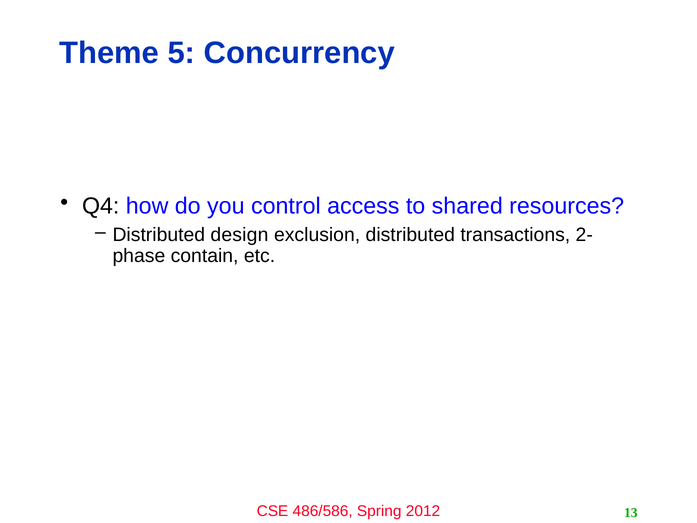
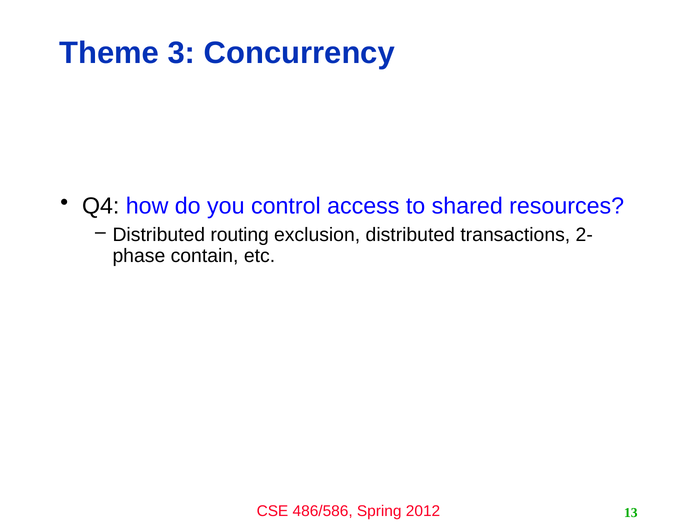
5: 5 -> 3 (181, 53)
design: design -> routing (240, 235)
